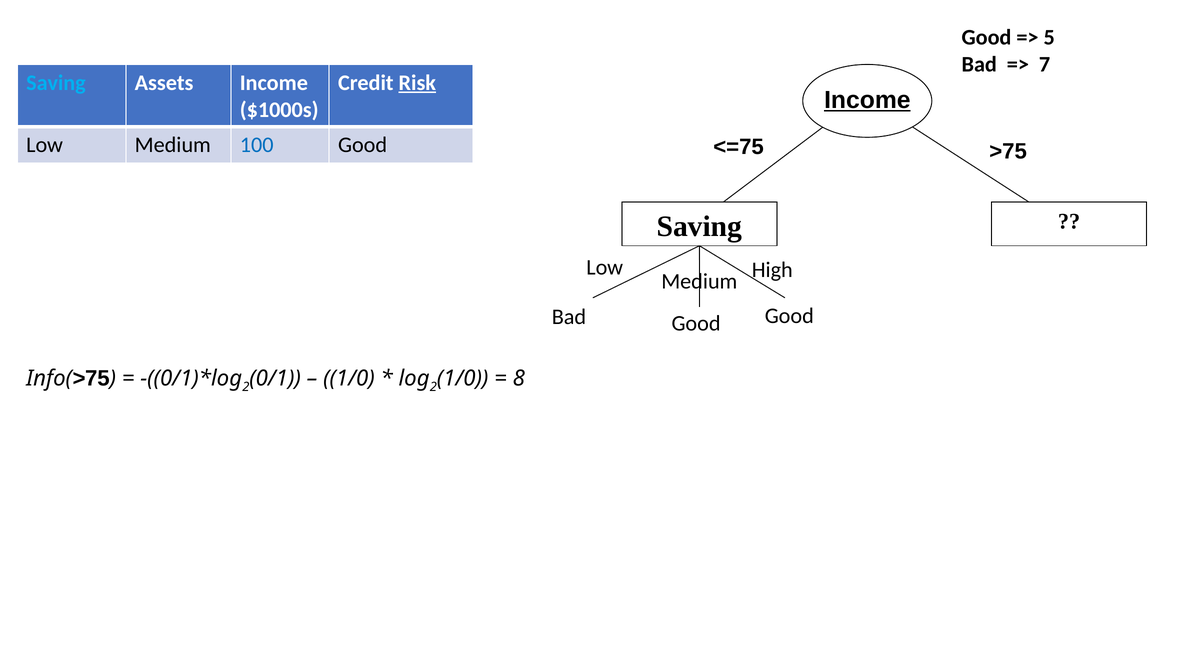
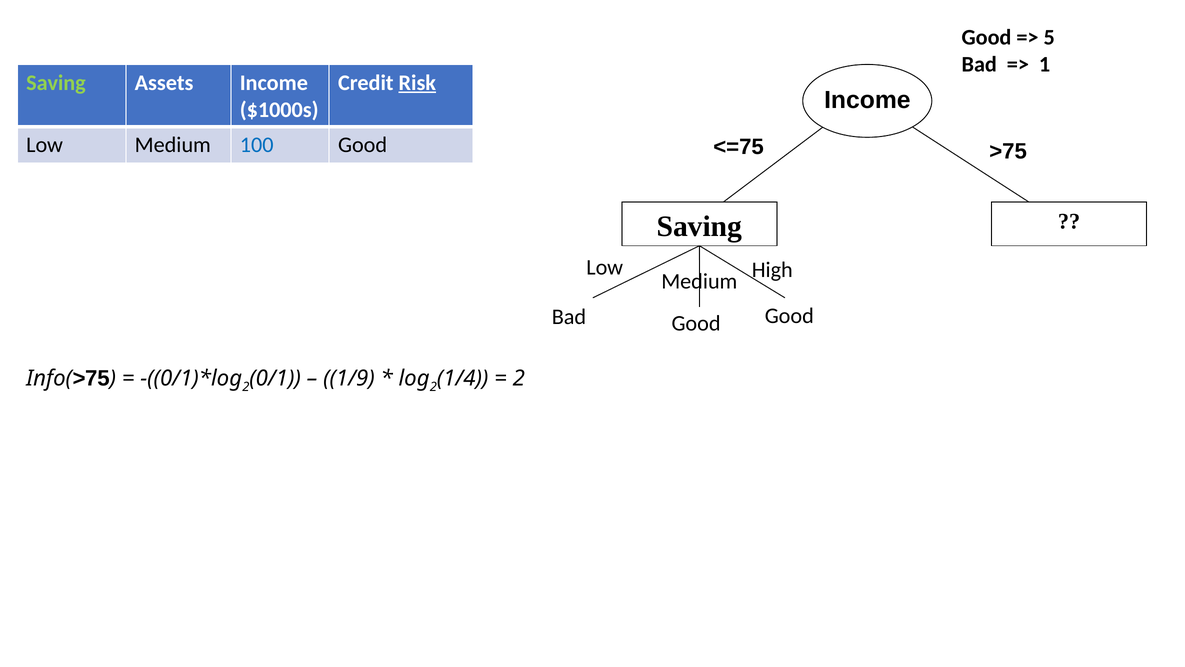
7: 7 -> 1 (1045, 64)
Saving colour: light blue -> light green (56, 83)
Income underline: present -> none (867, 100)
1/0: 1/0 -> 1/9 (349, 378)
1/0: 1/0 -> 1/4 (463, 378)
8: 8 -> 2 (519, 378)
